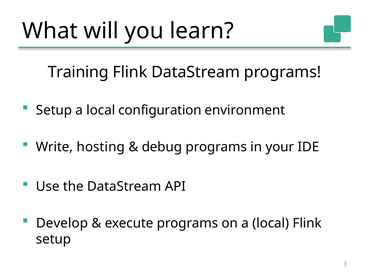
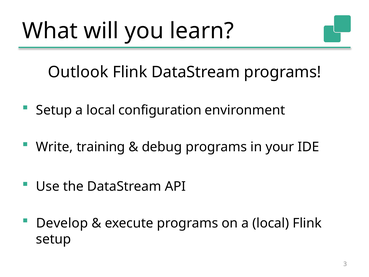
Training: Training -> Outlook (78, 72)
hosting: hosting -> training (101, 147)
